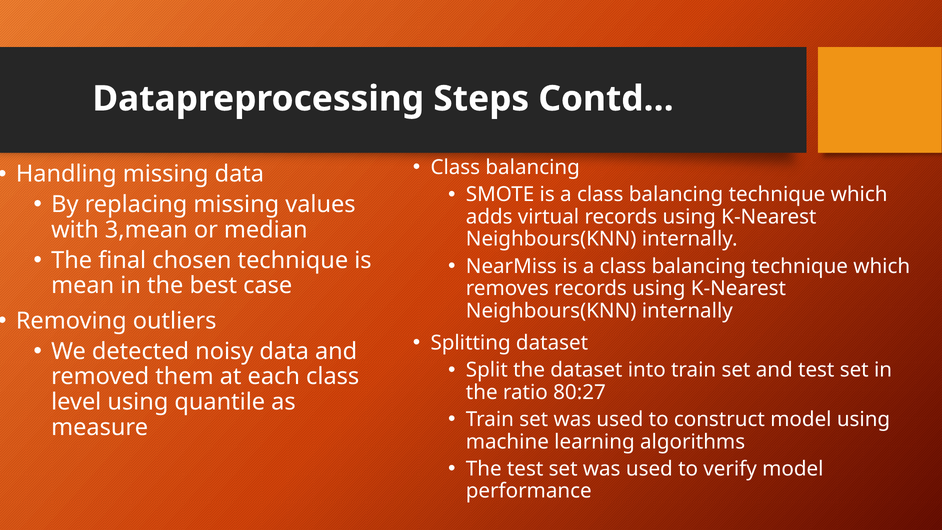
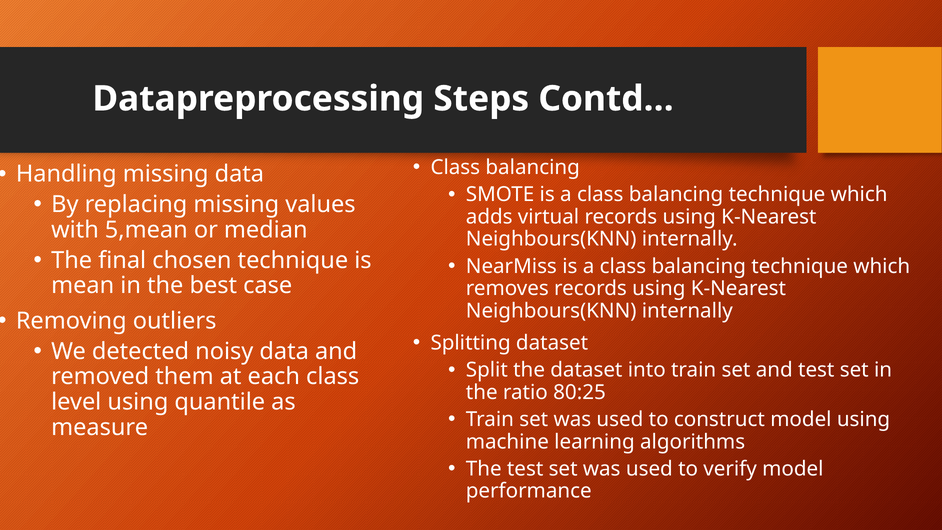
3,mean: 3,mean -> 5,mean (146, 230)
80:27: 80:27 -> 80:25 (580, 392)
